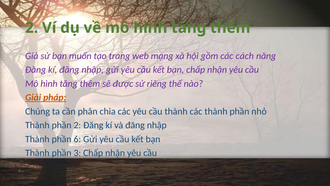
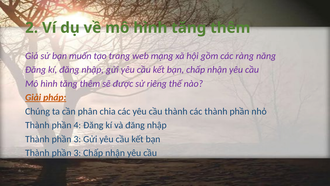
cách: cách -> ràng (245, 56)
phần 2: 2 -> 4 (77, 125)
6: 6 -> 3 (77, 139)
